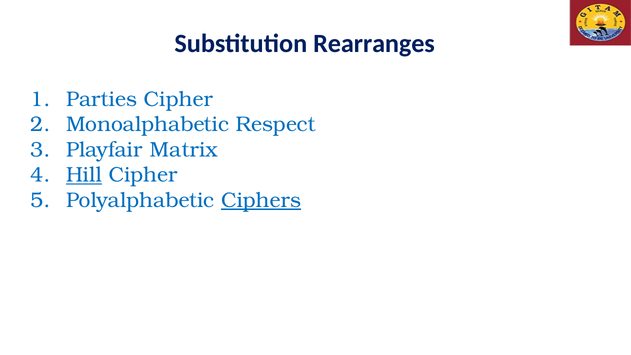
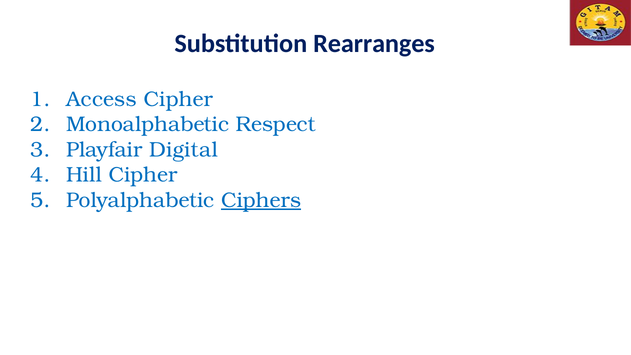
Parties: Parties -> Access (102, 99)
Matrix: Matrix -> Digital (184, 150)
Hill underline: present -> none (84, 175)
